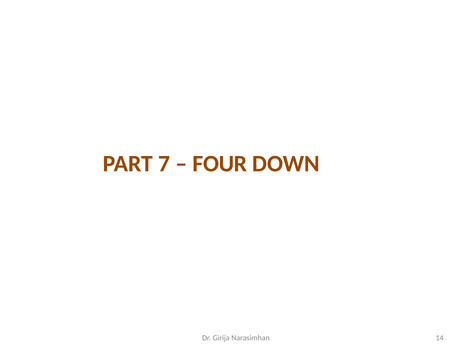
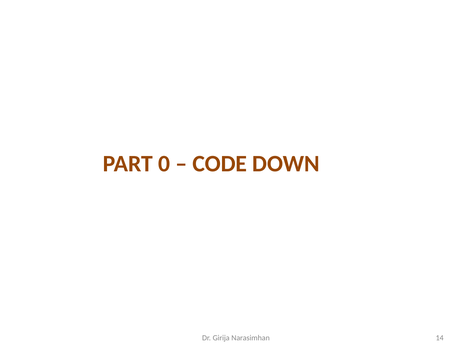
7: 7 -> 0 (164, 164)
FOUR: FOUR -> CODE (220, 164)
